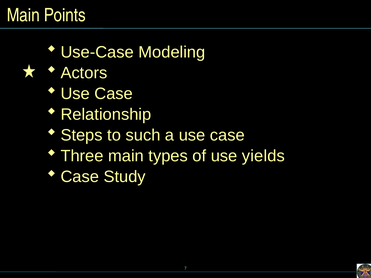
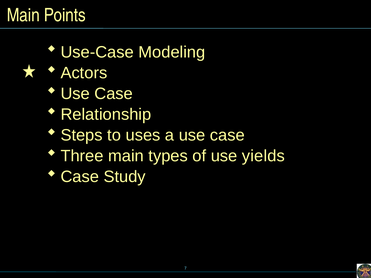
such: such -> uses (143, 135)
